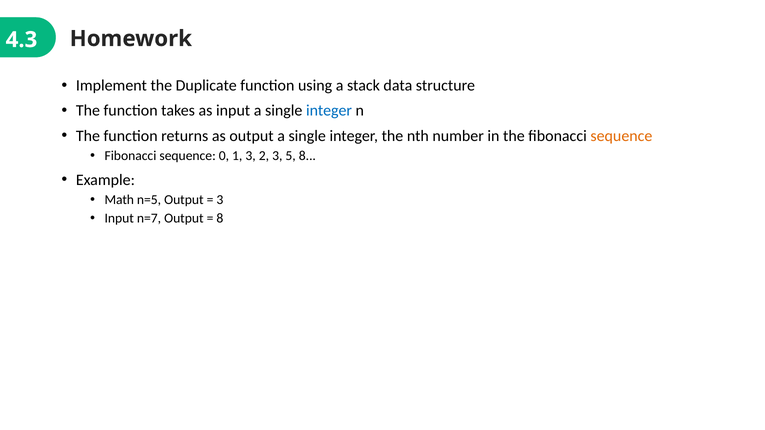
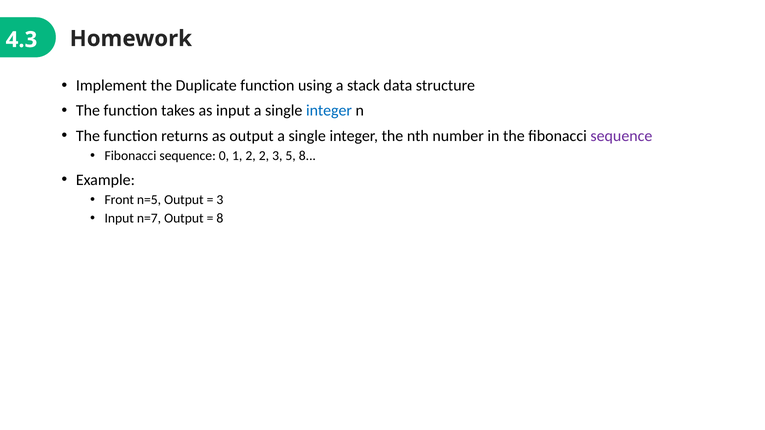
sequence colour: orange -> purple (621, 136)
1 3: 3 -> 2 (251, 156)
Math: Math -> Front (119, 200)
